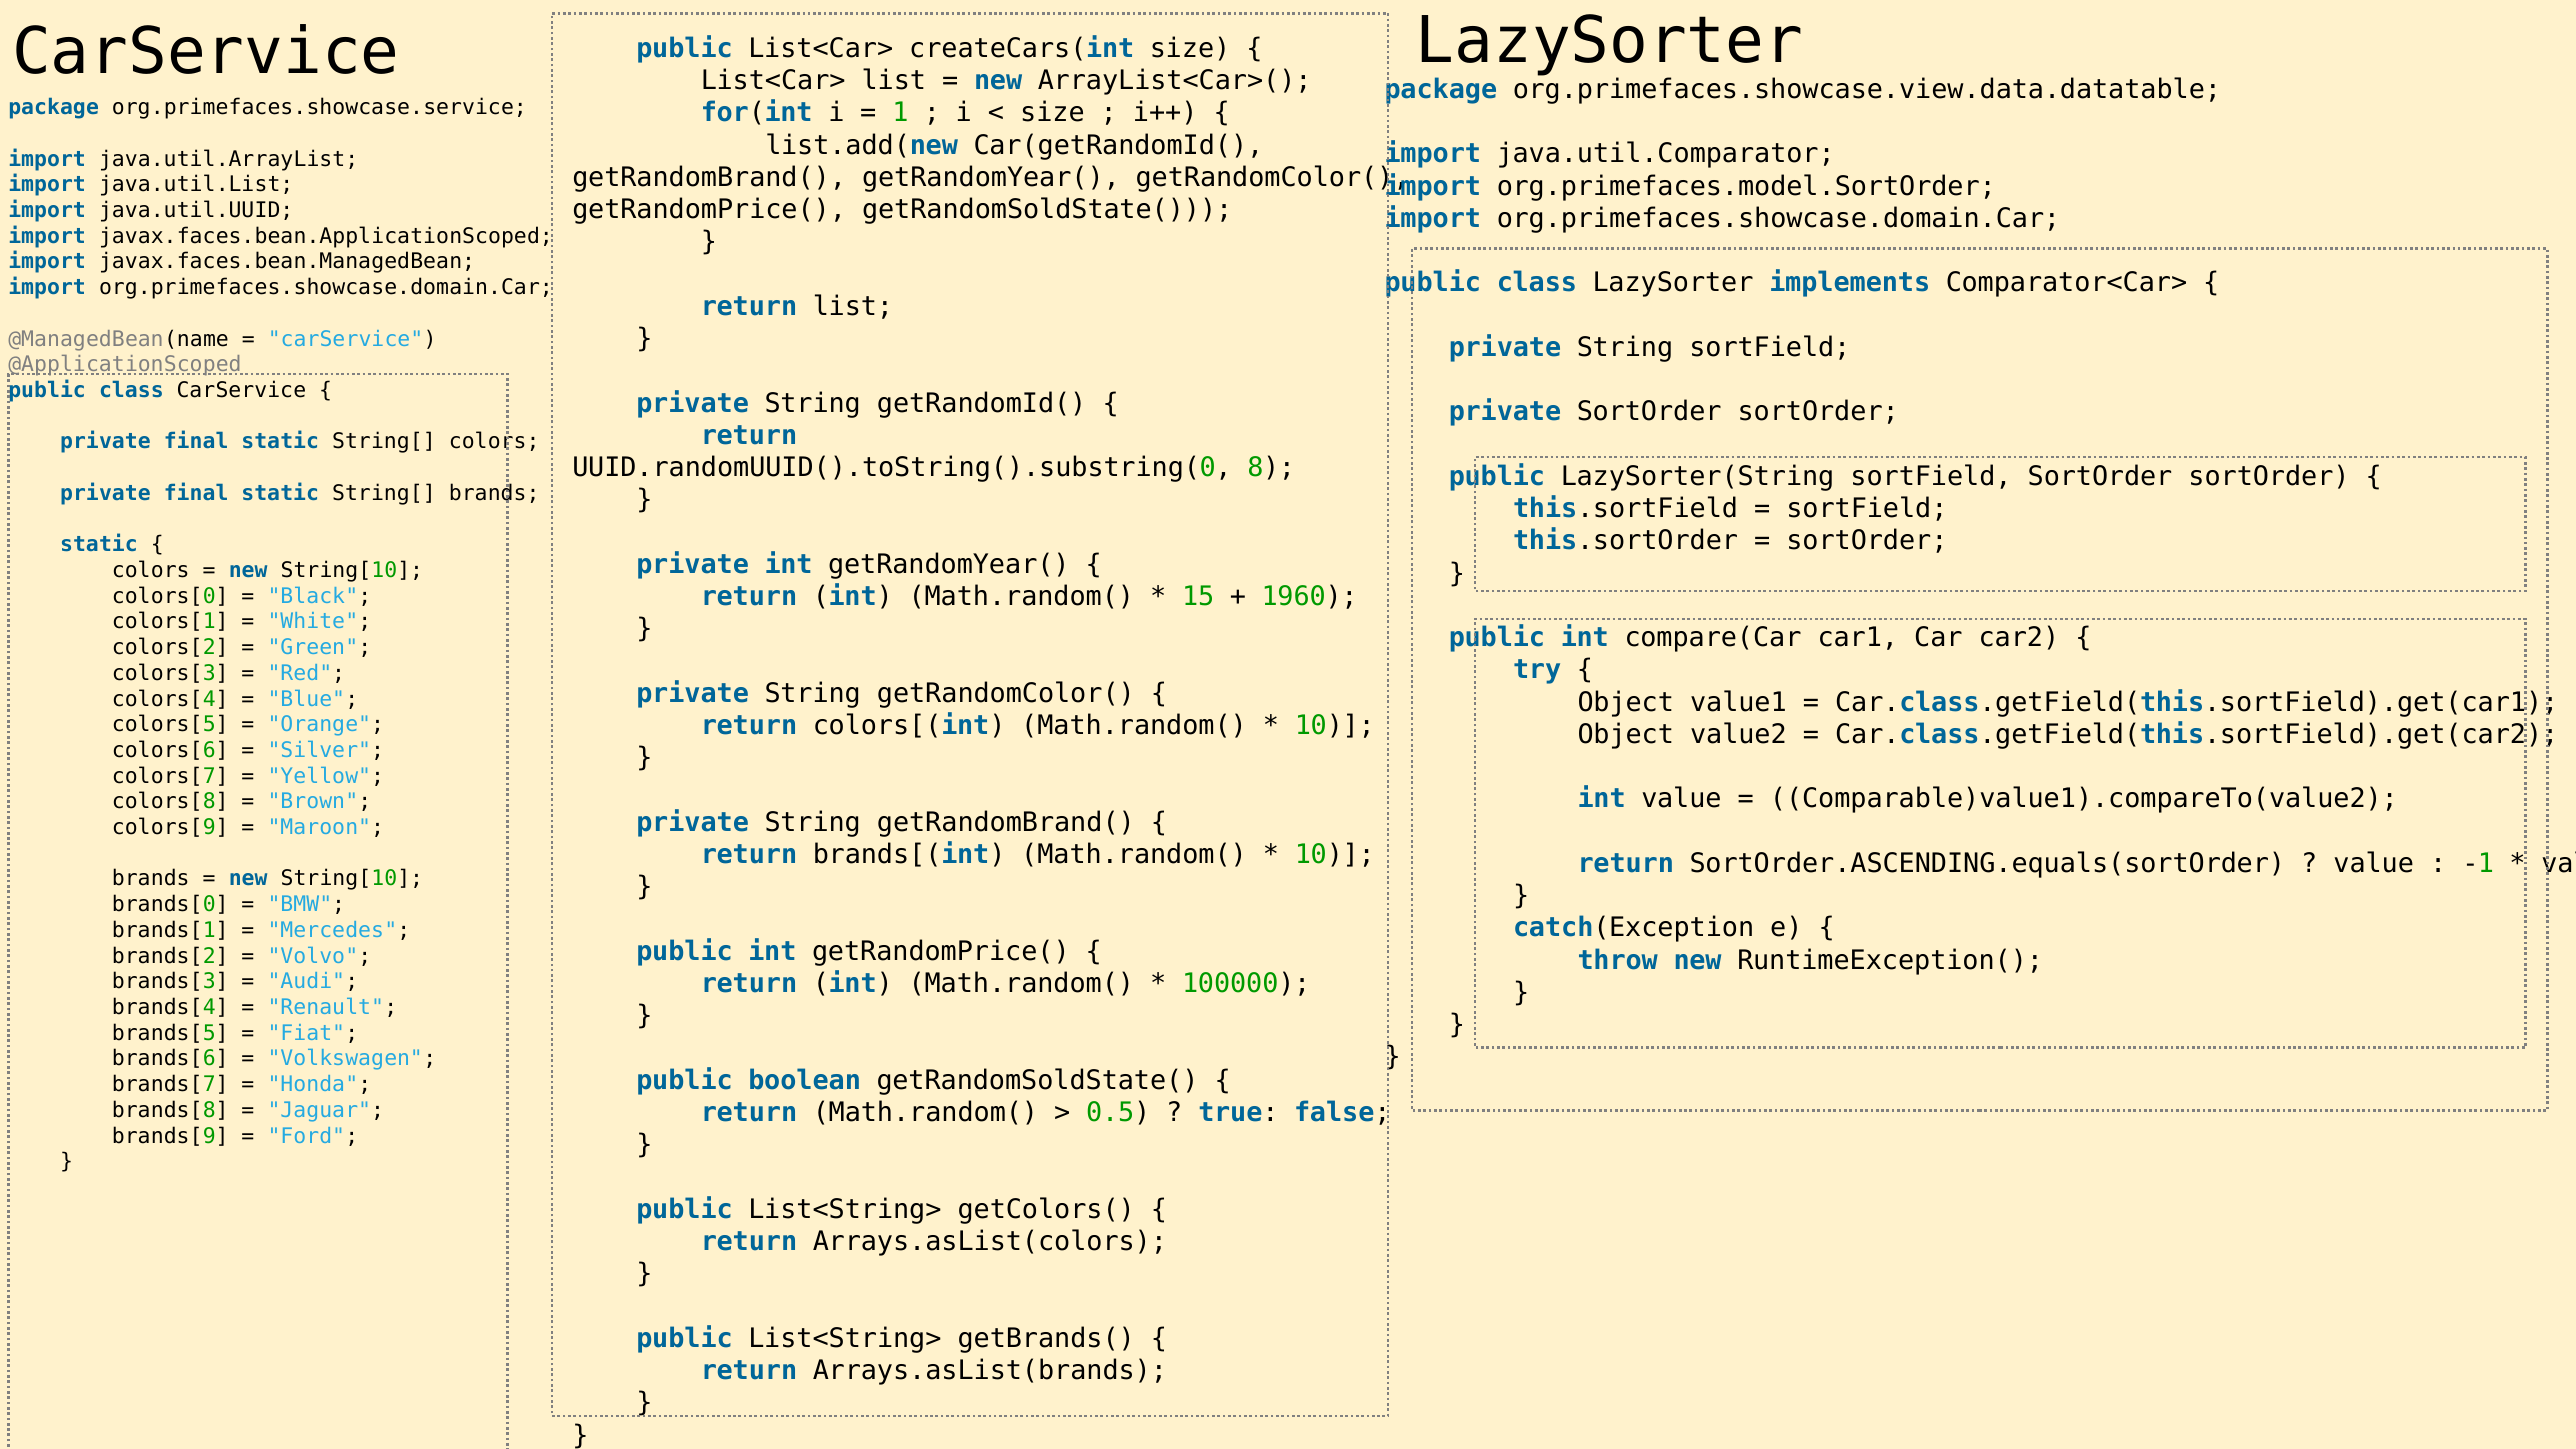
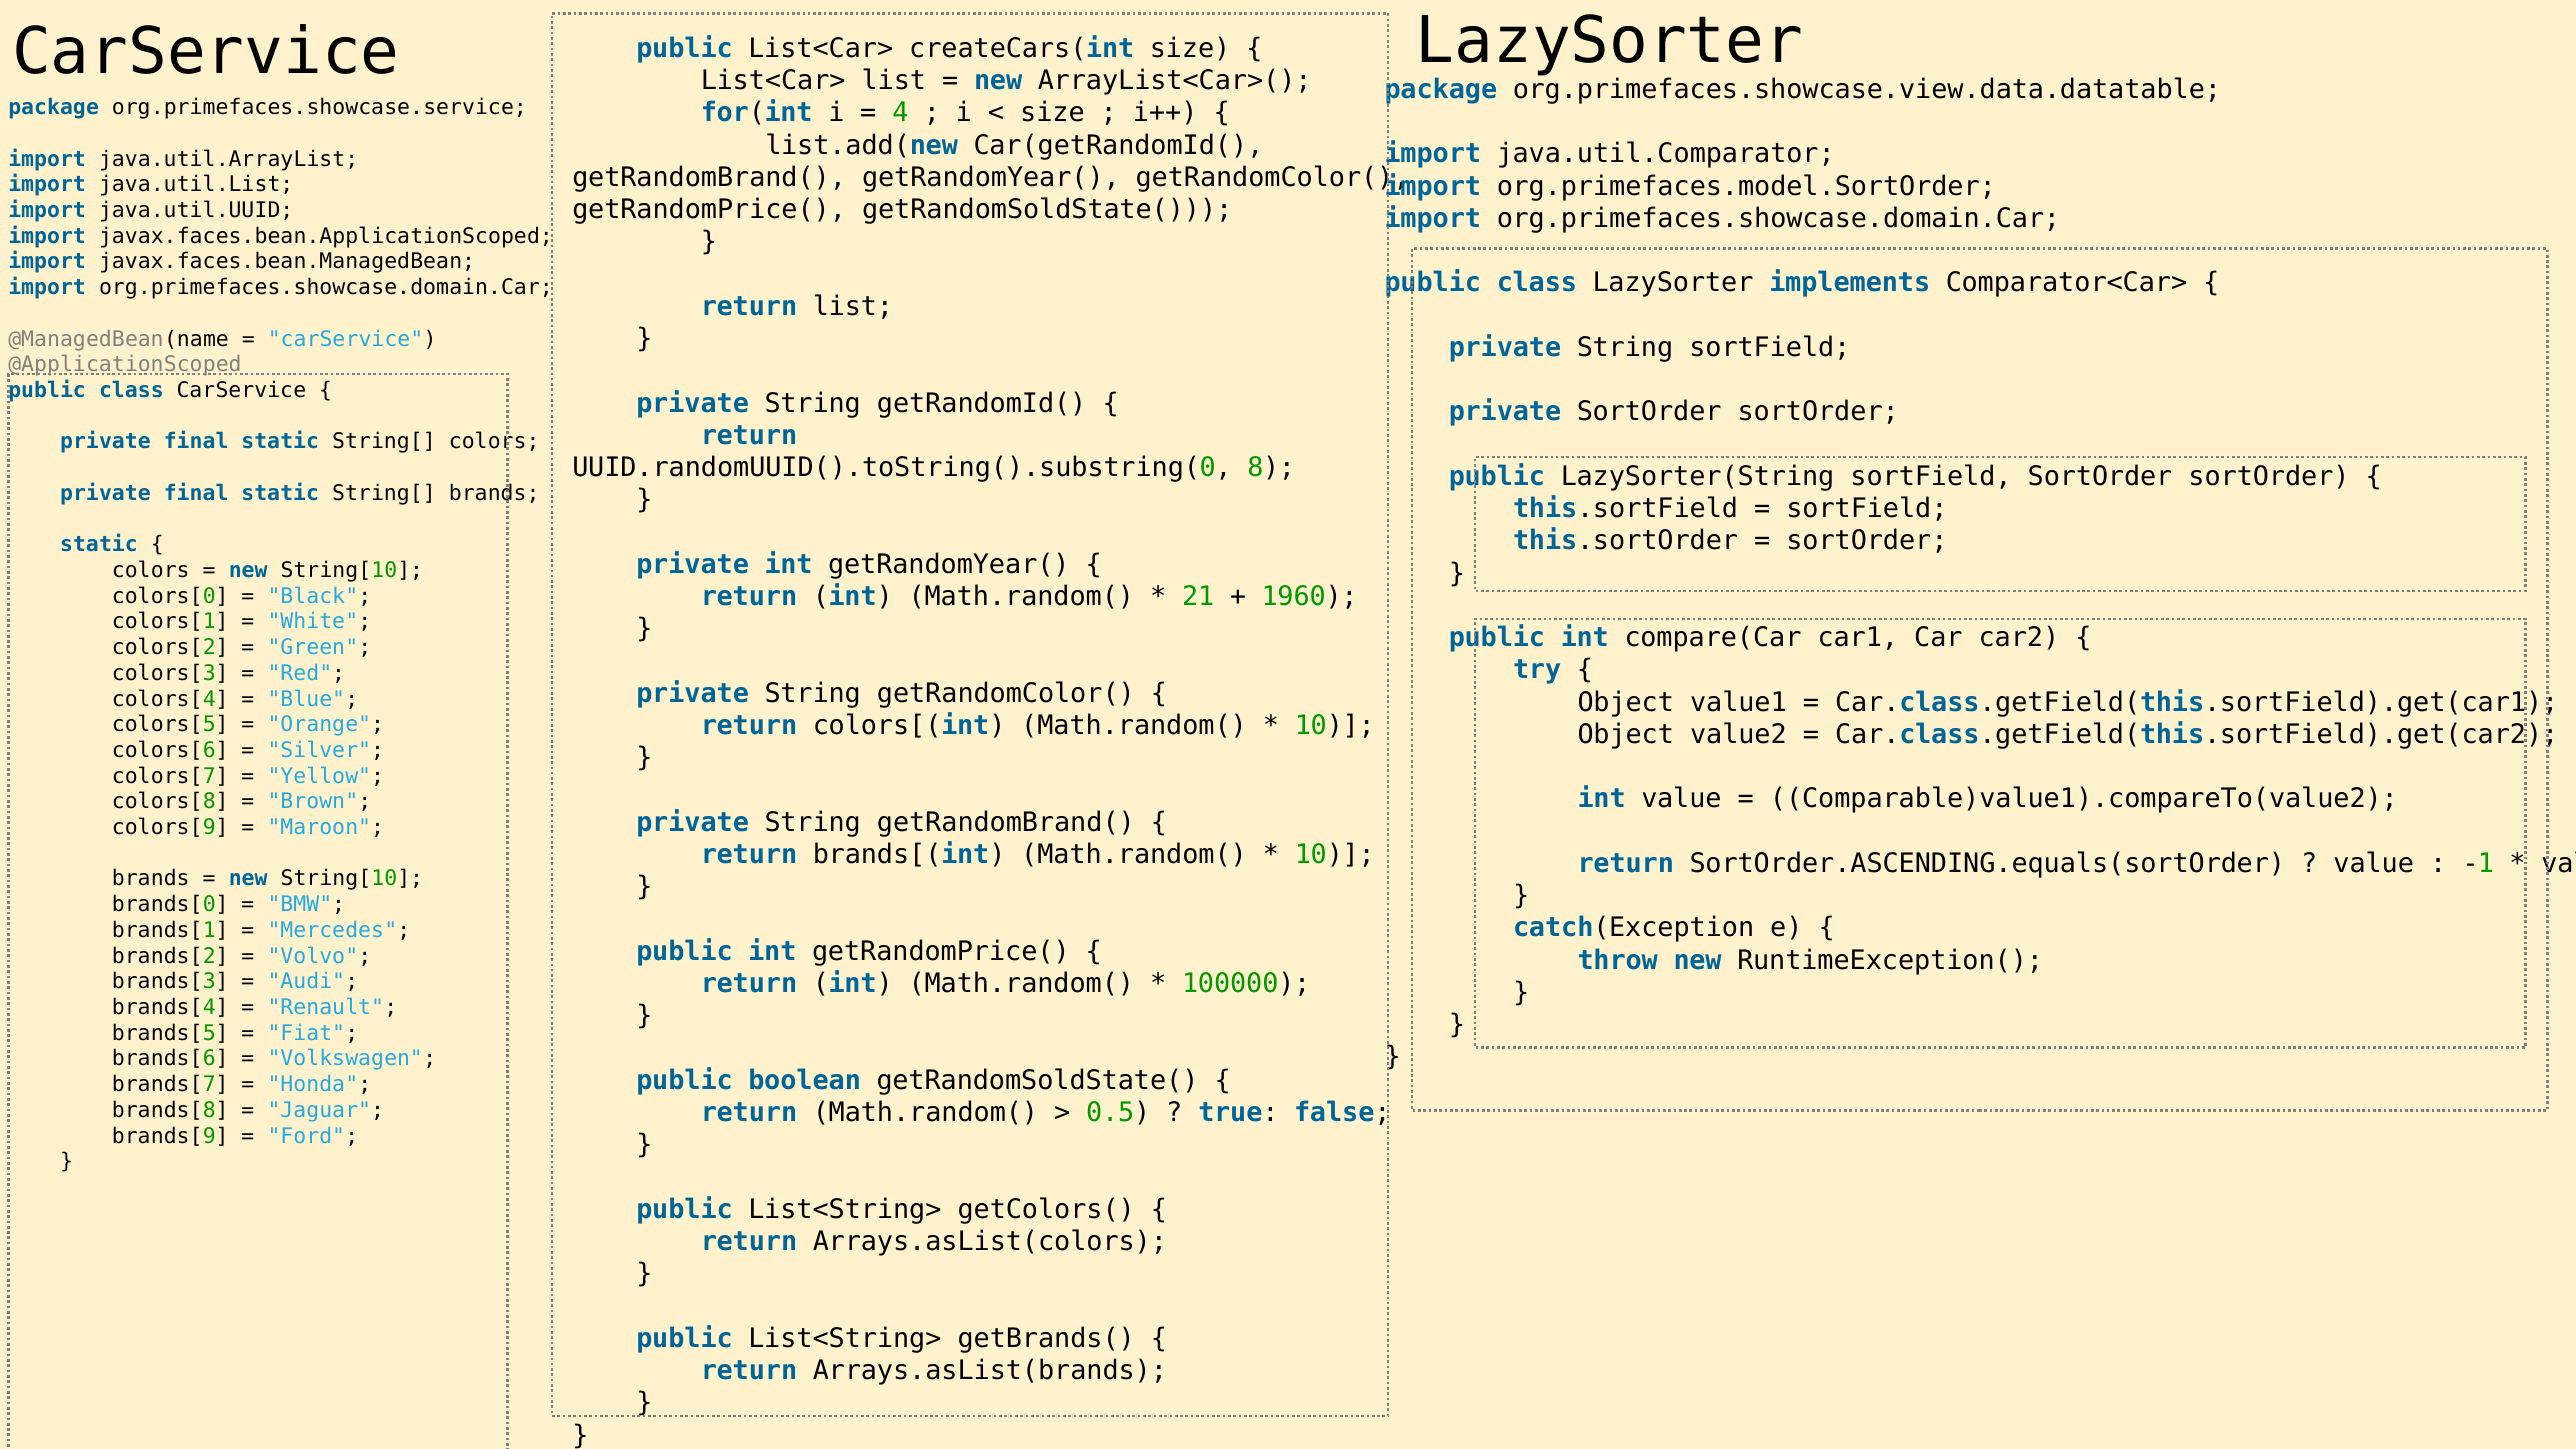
1: 1 -> 4 (900, 113)
15: 15 -> 21 (1198, 597)
